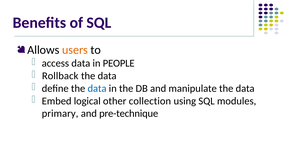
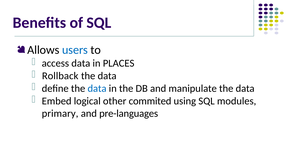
users colour: orange -> blue (75, 50)
PEOPLE: PEOPLE -> PLACES (119, 63)
collection: collection -> commited (150, 101)
pre-technique: pre-technique -> pre-languages (129, 114)
